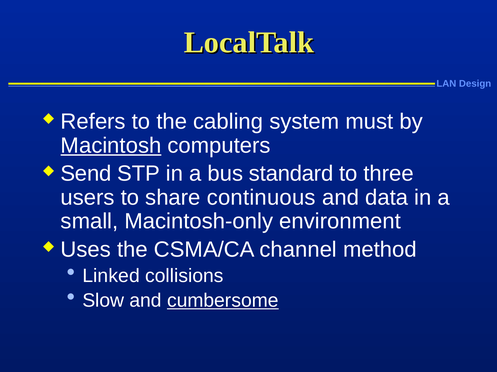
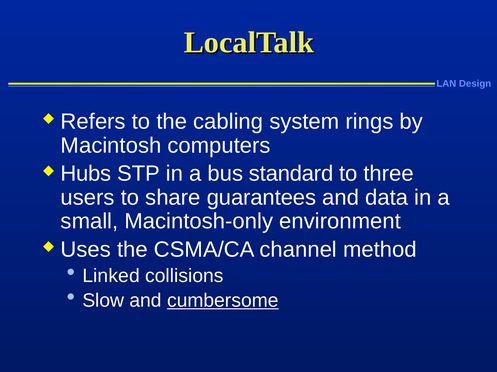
must: must -> rings (369, 122)
Macintosh underline: present -> none (111, 146)
Send: Send -> Hubs (86, 174)
continuous: continuous -> guarantees (261, 198)
